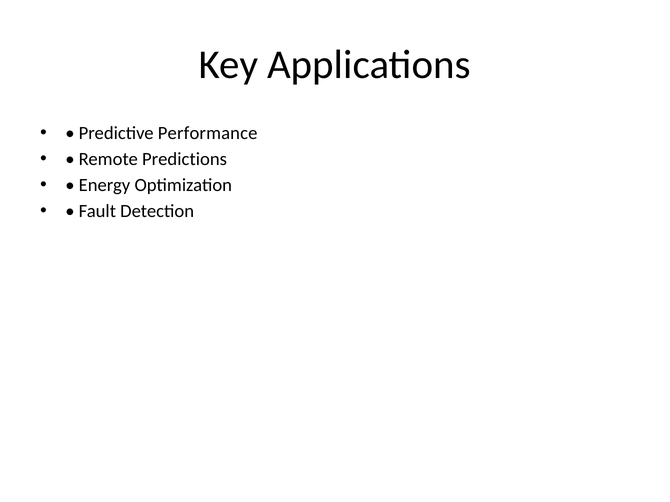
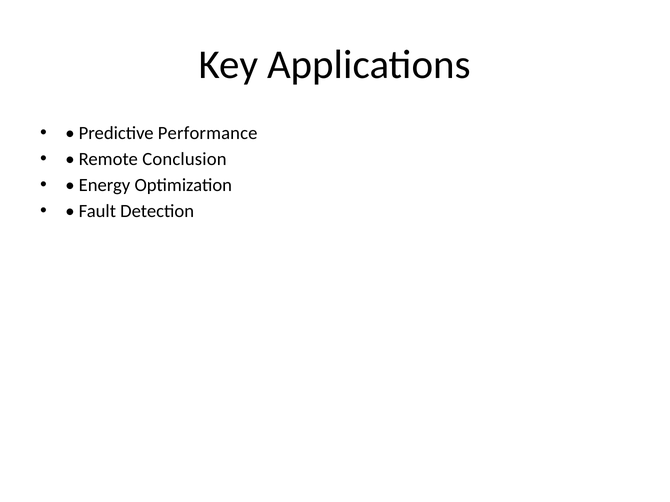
Predictions: Predictions -> Conclusion (184, 159)
